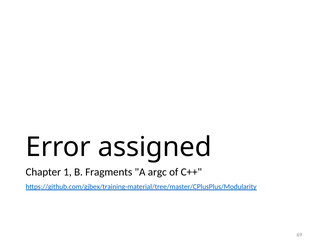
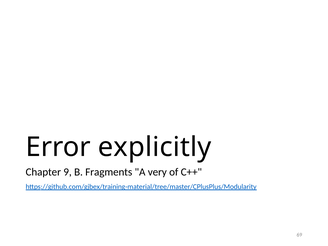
assigned: assigned -> explicitly (155, 147)
1: 1 -> 9 (68, 172)
argc: argc -> very (157, 172)
